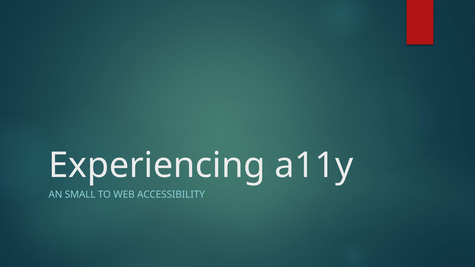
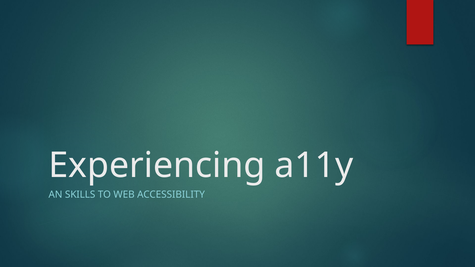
SMALL: SMALL -> SKILLS (80, 195)
